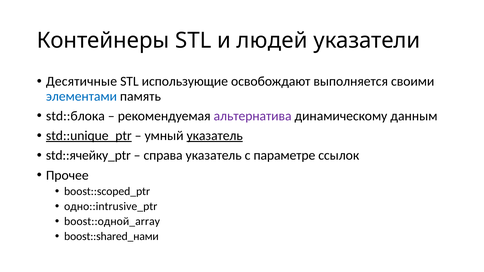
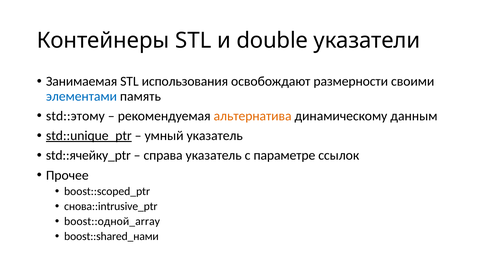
людей: людей -> double (272, 41)
Десятичные: Десятичные -> Занимаемая (82, 82)
использующие: использующие -> использования (185, 82)
выполняется: выполняется -> размерности (351, 82)
std::блока: std::блока -> std::этому (75, 116)
альтернатива colour: purple -> orange (253, 116)
указатель underline: present -> none (215, 136)
одно::intrusive_ptr: одно::intrusive_ptr -> снова::intrusive_ptr (111, 207)
